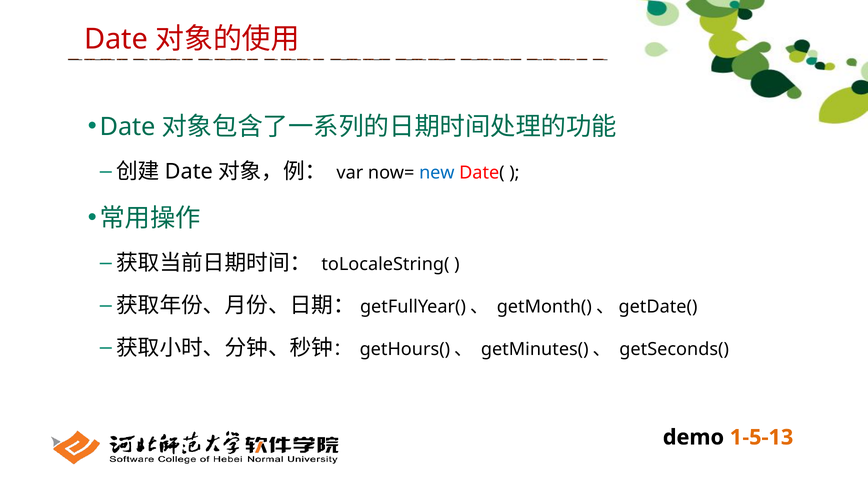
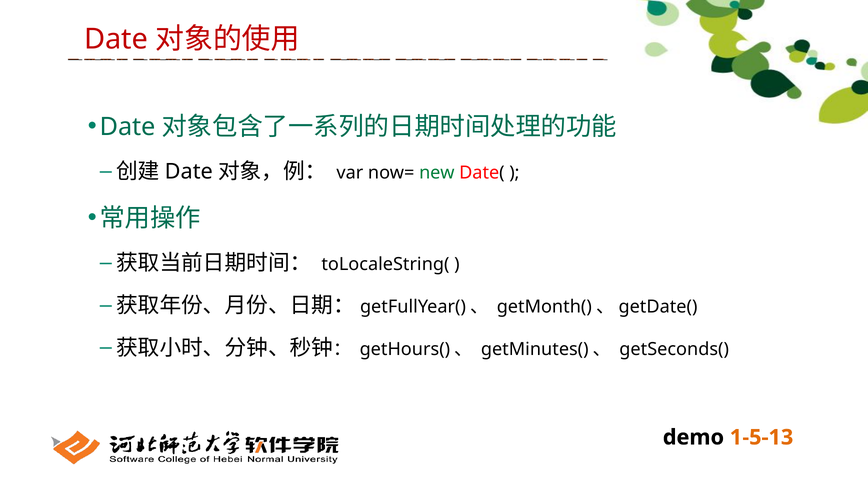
new colour: blue -> green (437, 173)
